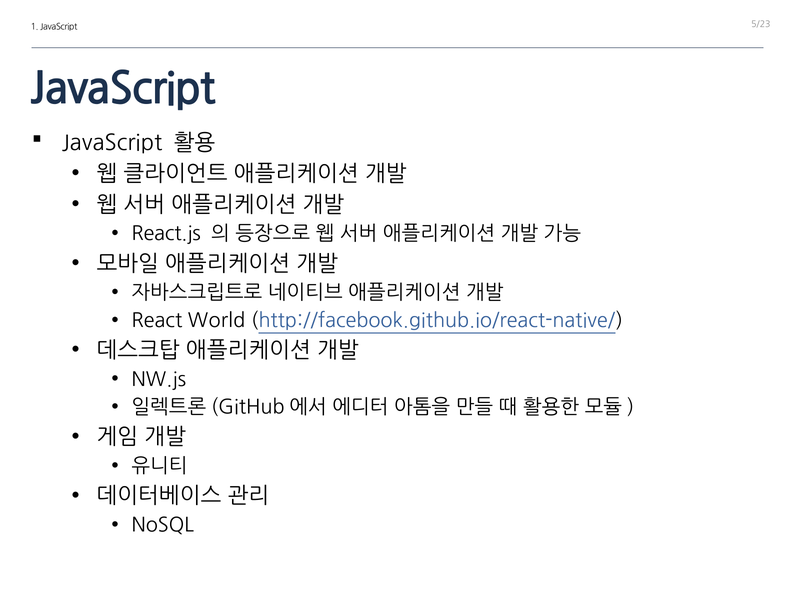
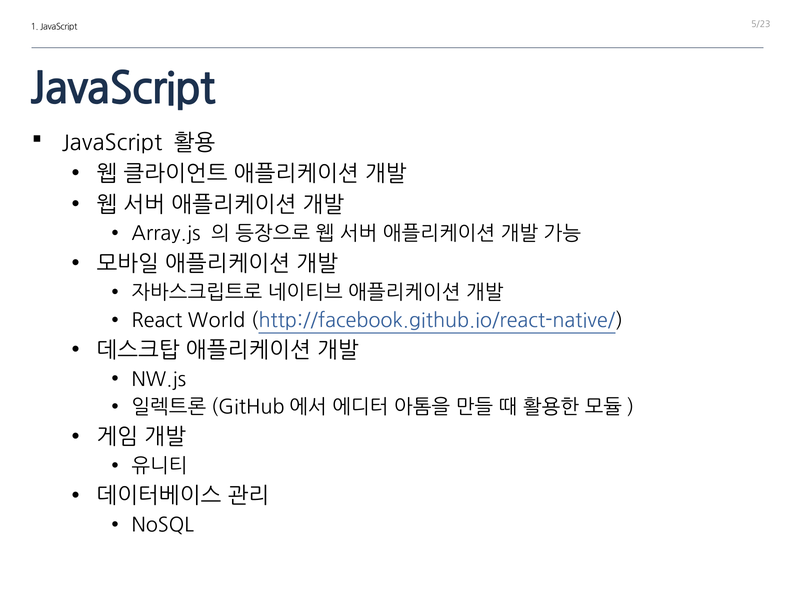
React.js: React.js -> Array.js (166, 234)
